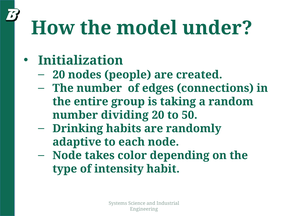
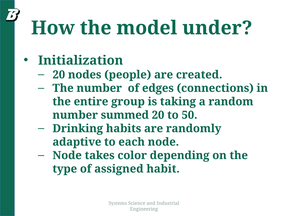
dividing: dividing -> summed (125, 115)
intensity: intensity -> assigned (119, 169)
